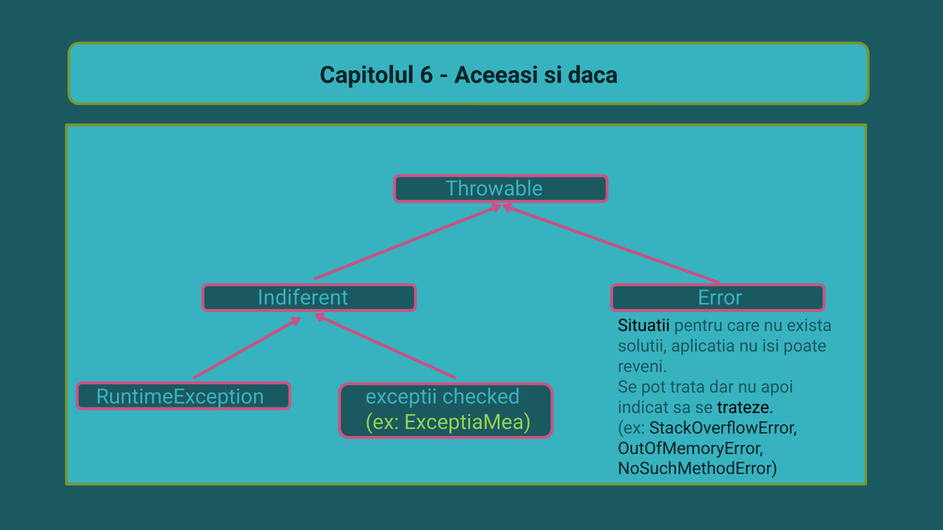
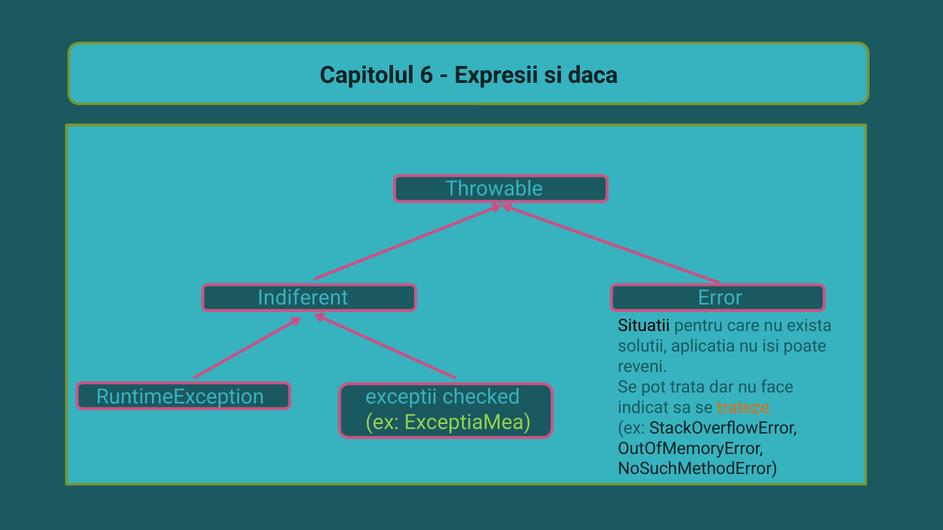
Aceeasi: Aceeasi -> Expresii (496, 75)
apoi: apoi -> face (777, 387)
trateze colour: black -> orange (745, 408)
